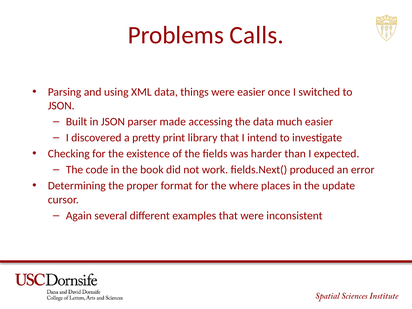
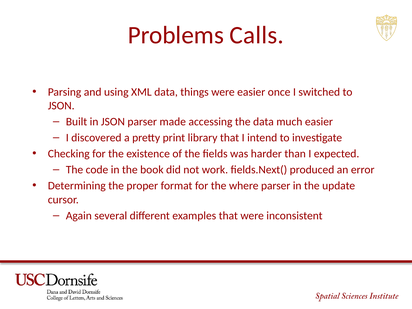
where places: places -> parser (276, 186)
